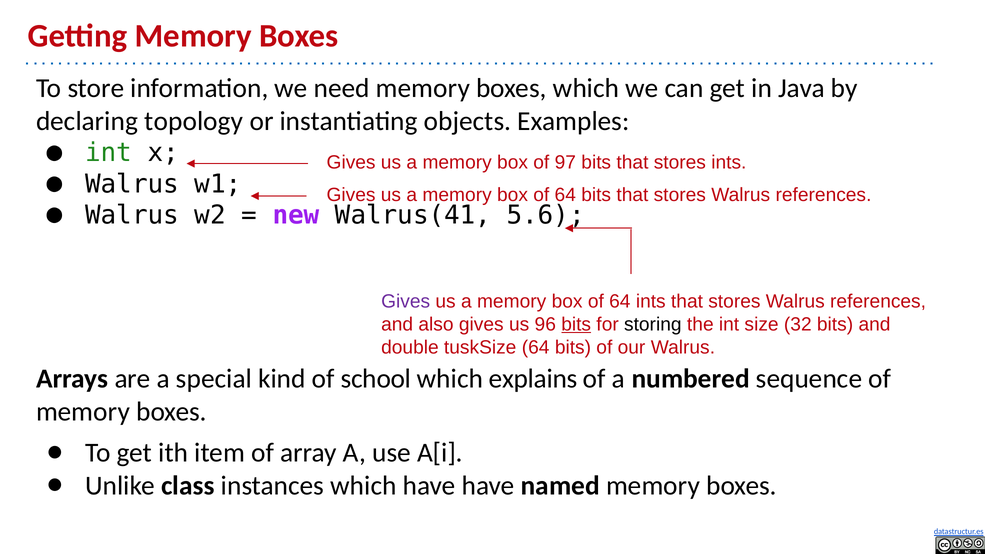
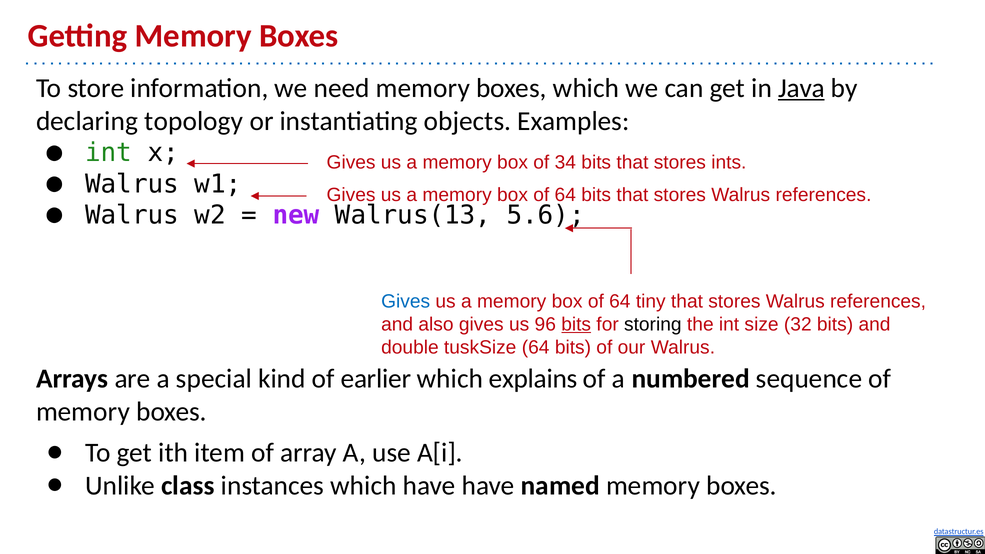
Java underline: none -> present (801, 88)
97: 97 -> 34 (565, 162)
Walrus(41: Walrus(41 -> Walrus(13 (413, 215)
Gives colour: purple -> blue (406, 301)
64 ints: ints -> tiny (651, 301)
school: school -> earlier (376, 379)
